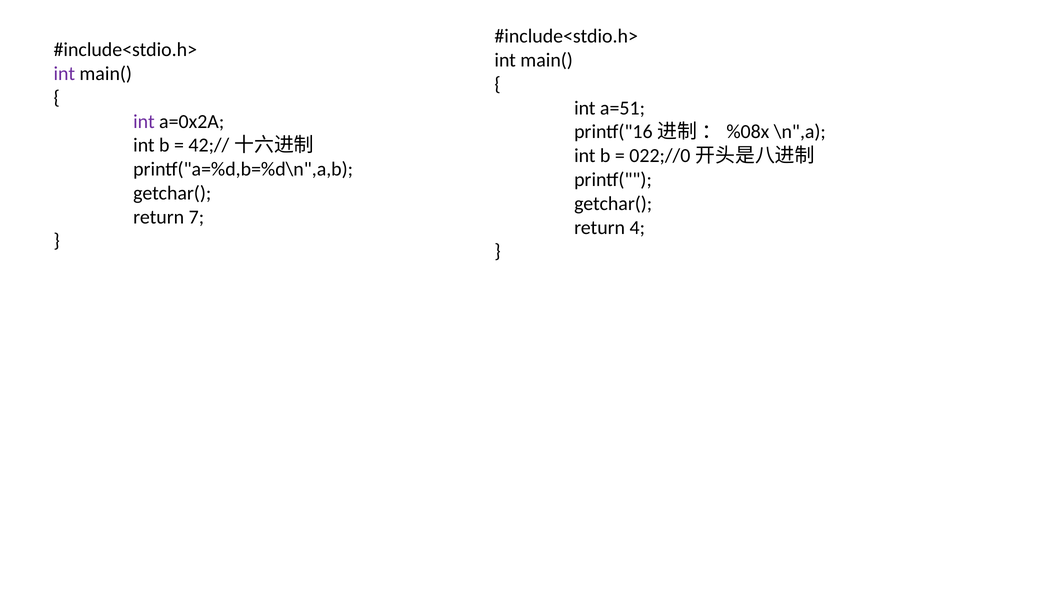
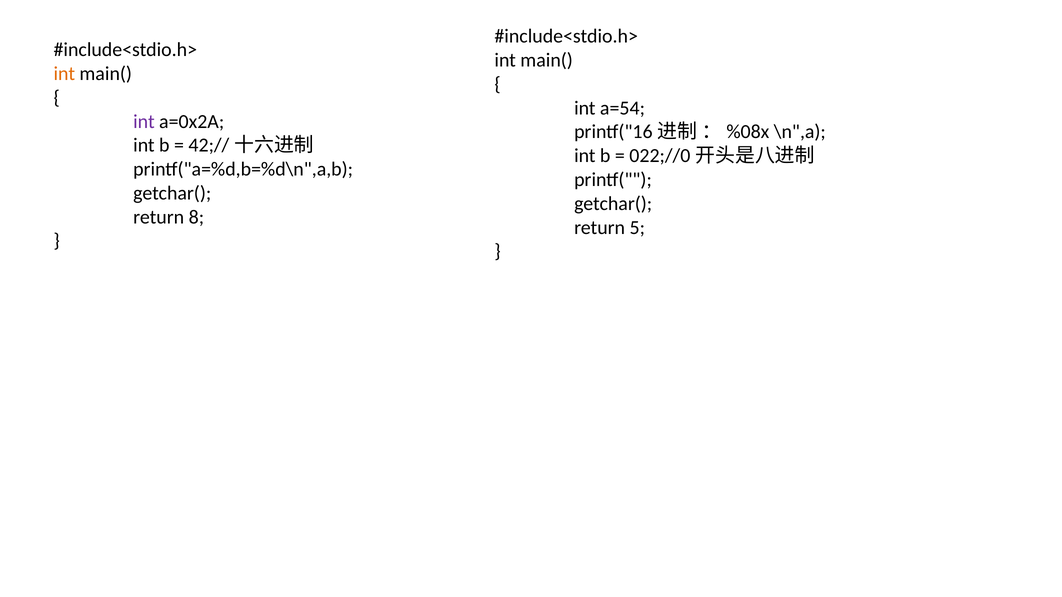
int colour: purple -> orange (64, 74)
a=51: a=51 -> a=54 (622, 108)
7: 7 -> 8 (196, 217)
4: 4 -> 5 (637, 228)
